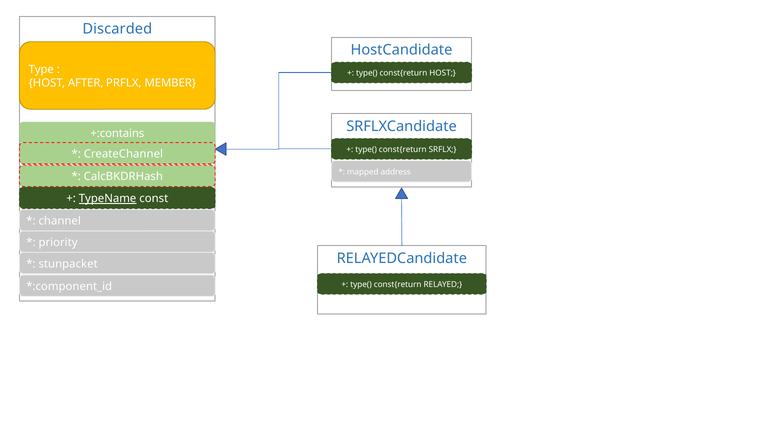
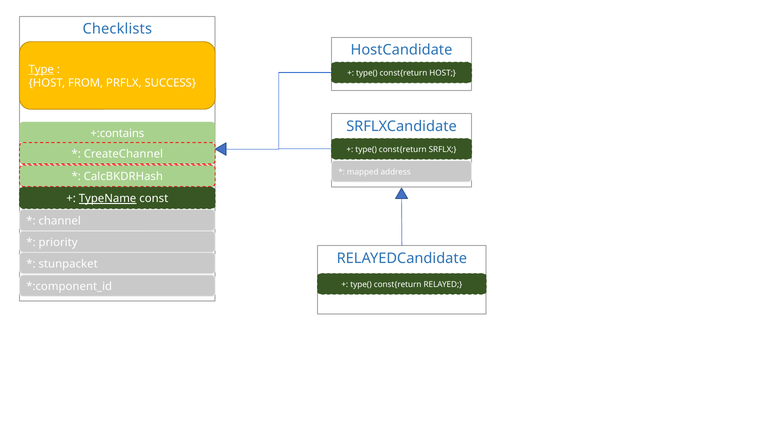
Discarded: Discarded -> Checklists (117, 29)
Type underline: none -> present (41, 69)
AFTER: AFTER -> FROM (86, 83)
MEMBER: MEMBER -> SUCCESS (170, 83)
